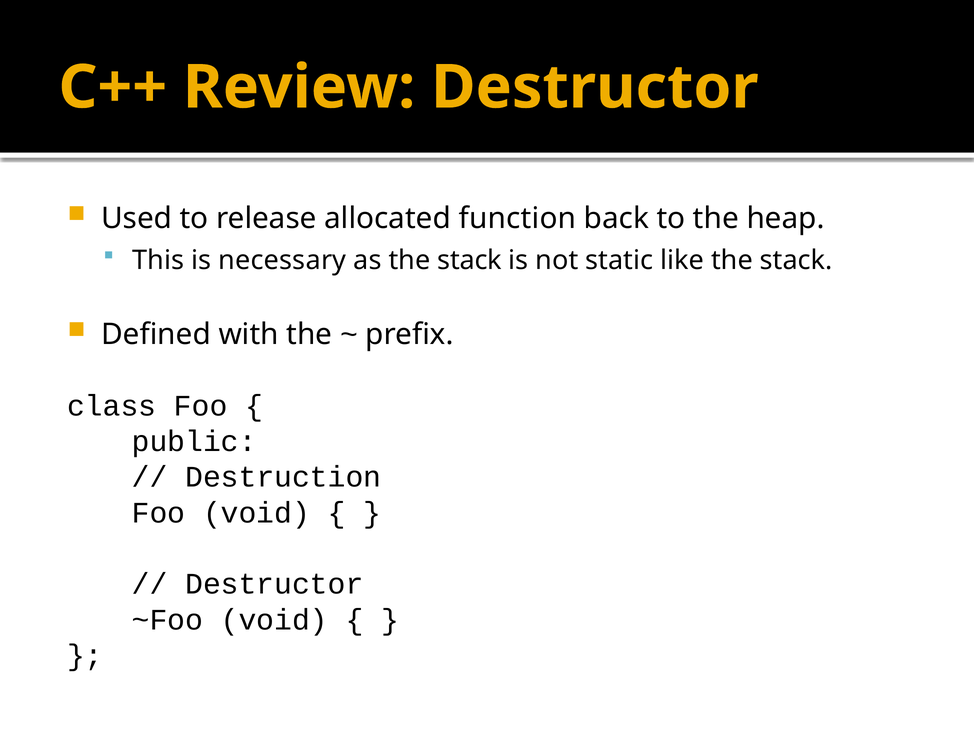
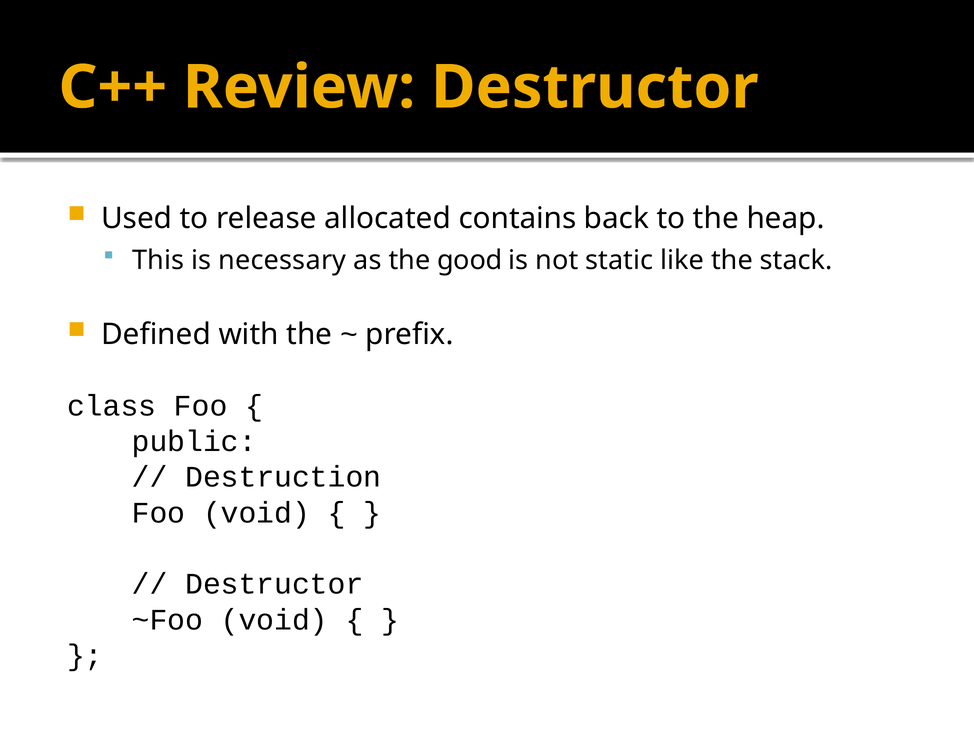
function: function -> contains (518, 219)
as the stack: stack -> good (470, 260)
